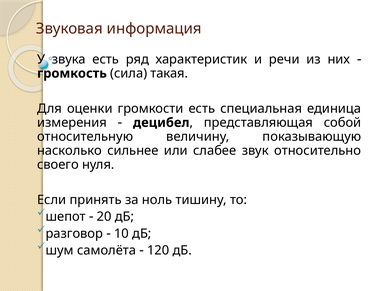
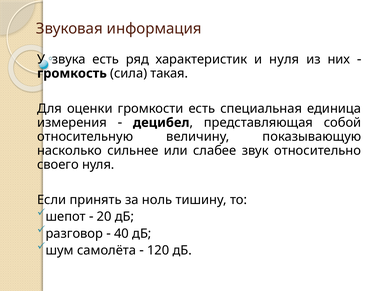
и речи: речи -> нуля (284, 59)
10: 10 -> 40 (121, 234)
